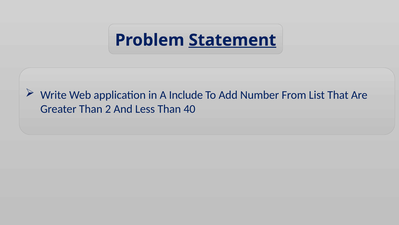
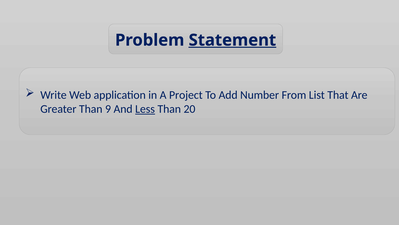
Include: Include -> Project (186, 95)
2: 2 -> 9 (108, 109)
Less underline: none -> present (145, 109)
40: 40 -> 20 (189, 109)
